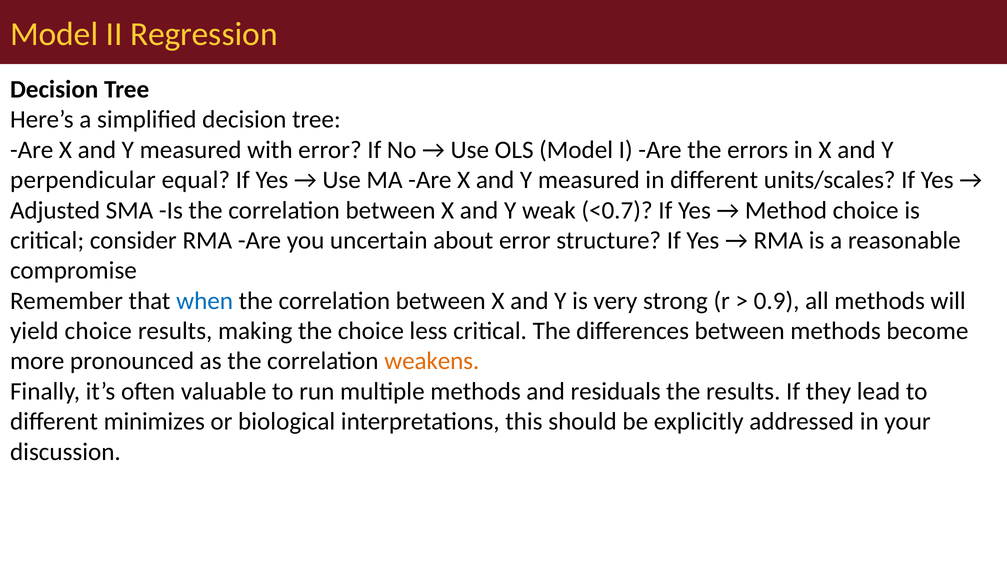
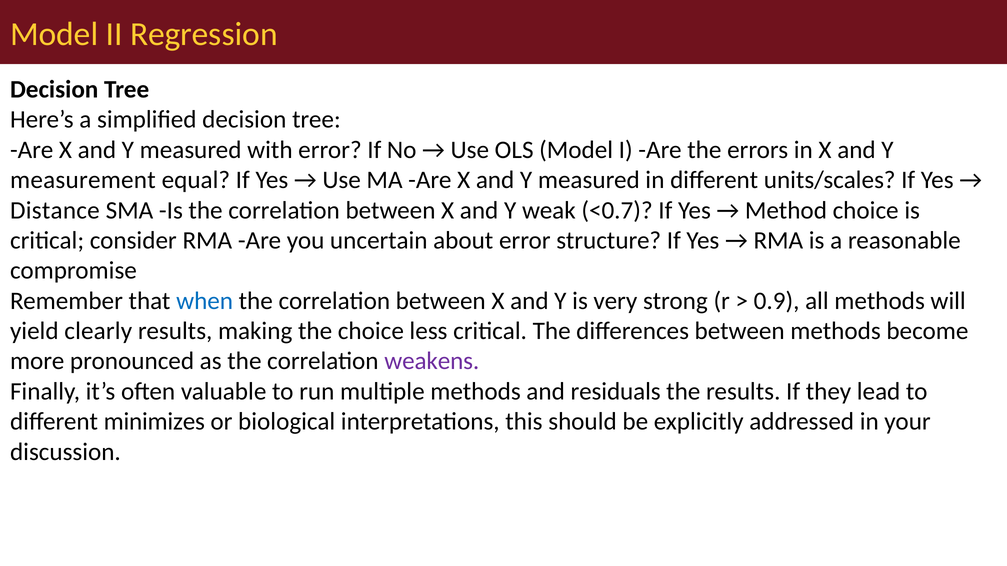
perpendicular: perpendicular -> measurement (83, 180)
Adjusted: Adjusted -> Distance (55, 210)
yield choice: choice -> clearly (98, 331)
weakens colour: orange -> purple (432, 361)
